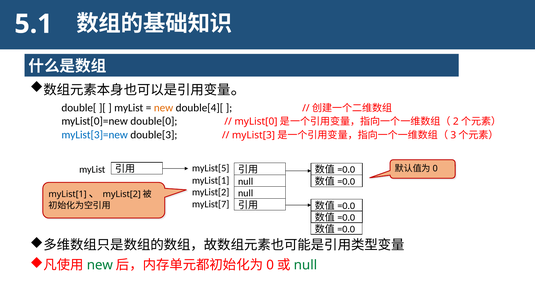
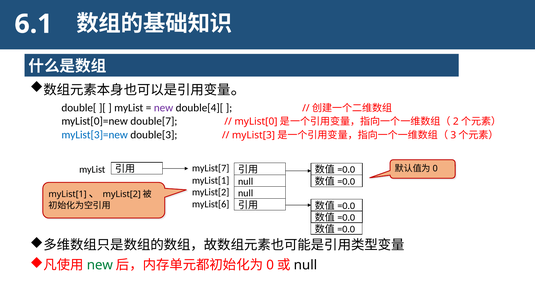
5.1: 5.1 -> 6.1 (33, 24)
new colour: orange -> purple (164, 108)
double[0: double[0 -> double[7 (154, 121)
myList[5: myList[5 -> myList[7 (211, 168)
myList[7: myList[7 -> myList[6 (211, 204)
null colour: green -> black (305, 265)
